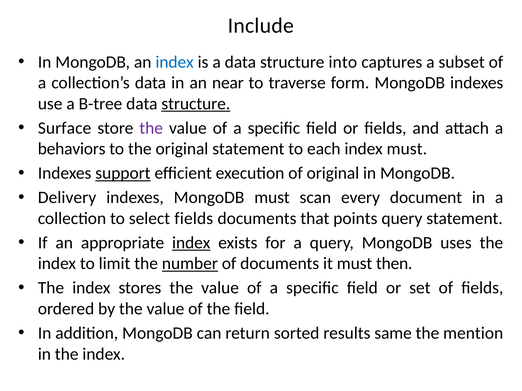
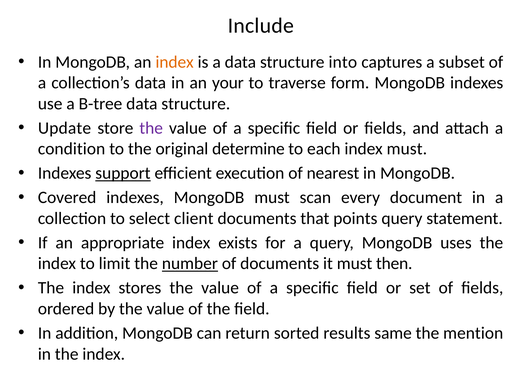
index colour: blue -> orange (175, 62)
near: near -> your (228, 83)
structure underline: present -> none (196, 104)
Surface: Surface -> Update (65, 128)
behaviors: behaviors -> condition (72, 149)
original statement: statement -> determine (248, 149)
of original: original -> nearest (333, 173)
Delivery: Delivery -> Covered (67, 198)
select fields: fields -> client (194, 219)
index underline: present -> none (191, 243)
